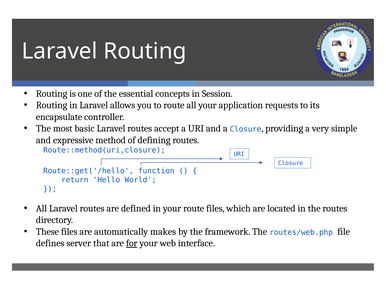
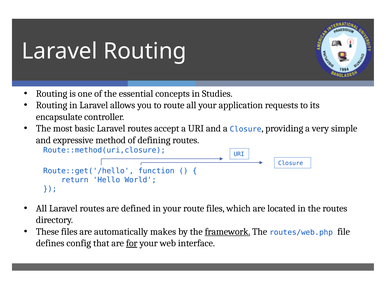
Session: Session -> Studies (217, 94)
framework underline: none -> present (228, 231)
server: server -> config (79, 243)
